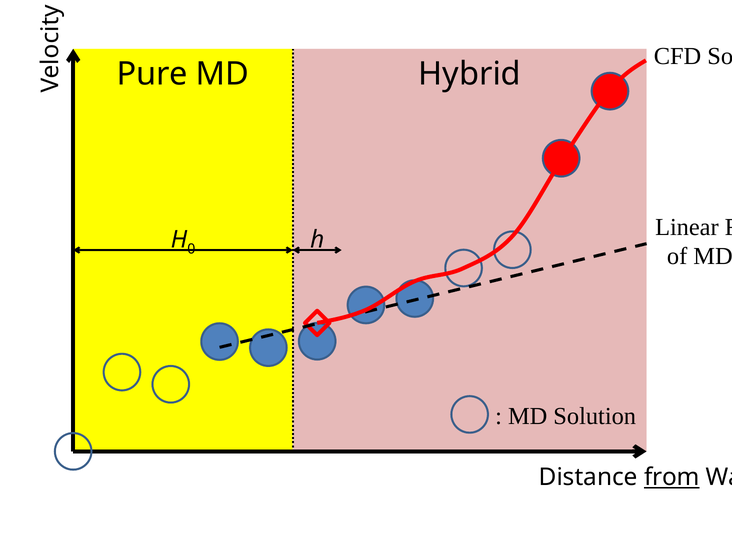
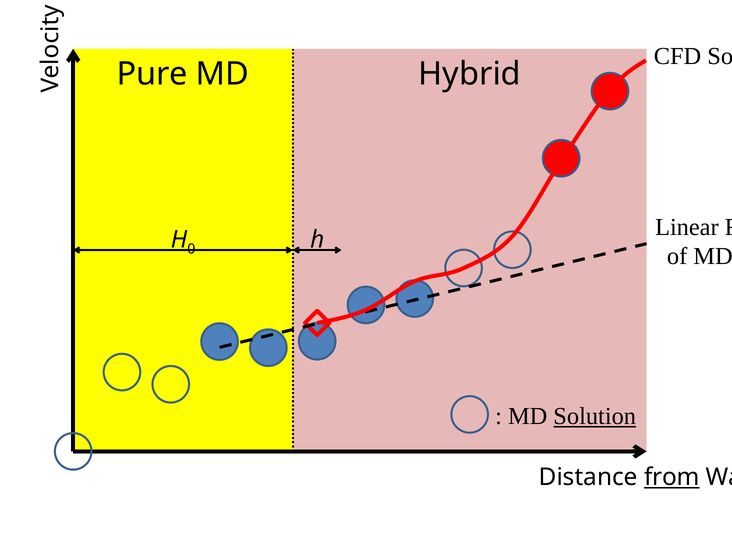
Solution underline: none -> present (595, 416)
